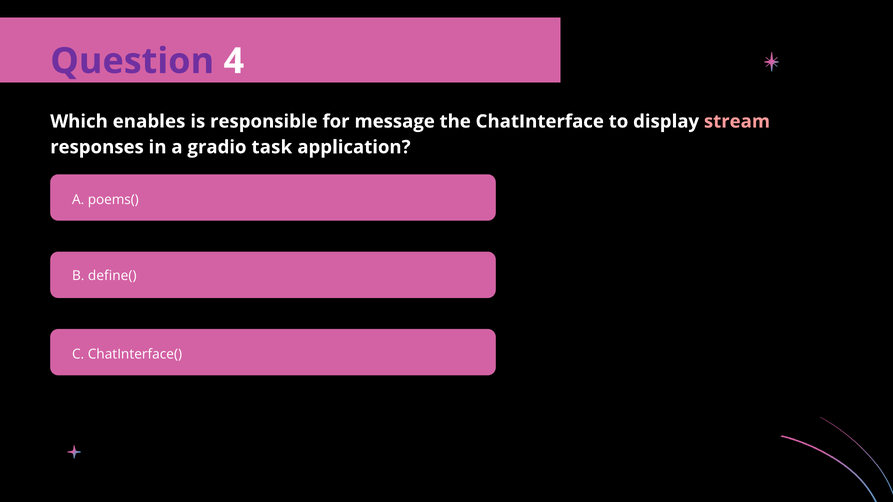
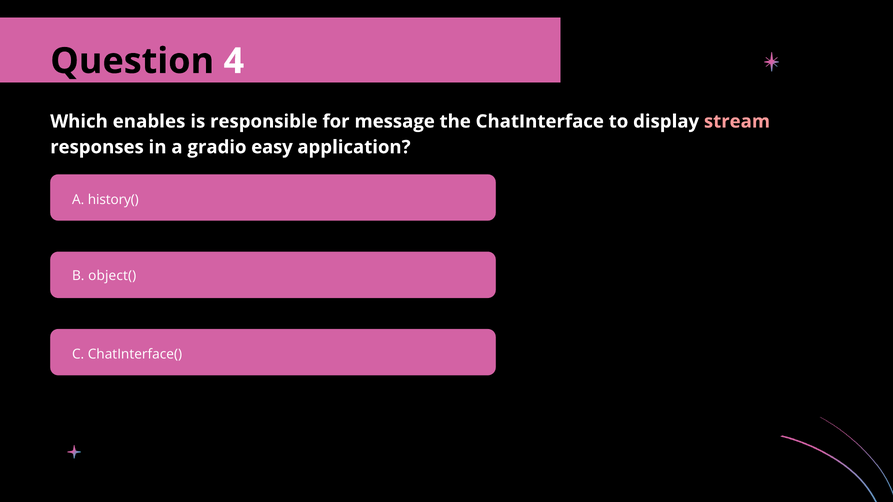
Question colour: purple -> black (132, 61)
task: task -> easy (272, 147)
poems(: poems( -> history( (113, 200)
define(: define( -> object( (112, 276)
